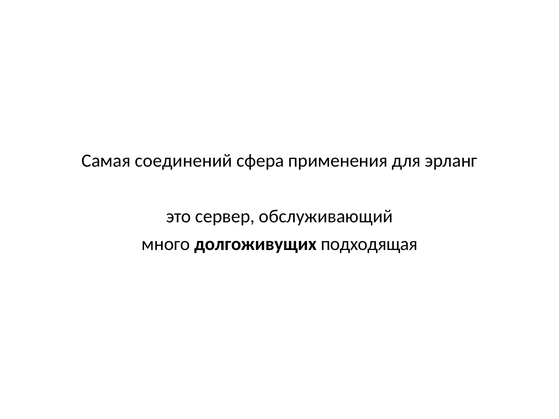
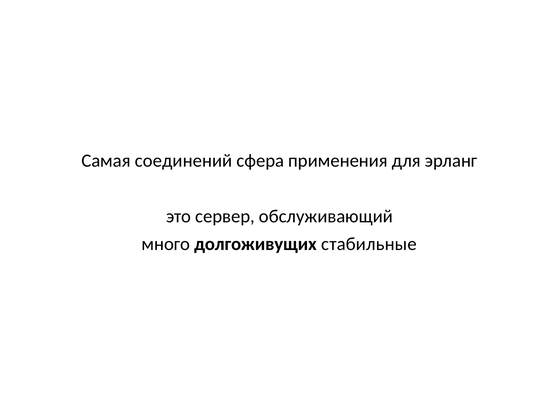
подходящая: подходящая -> стабильные (369, 244)
